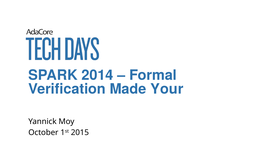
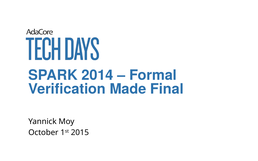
Your: Your -> Final (167, 89)
